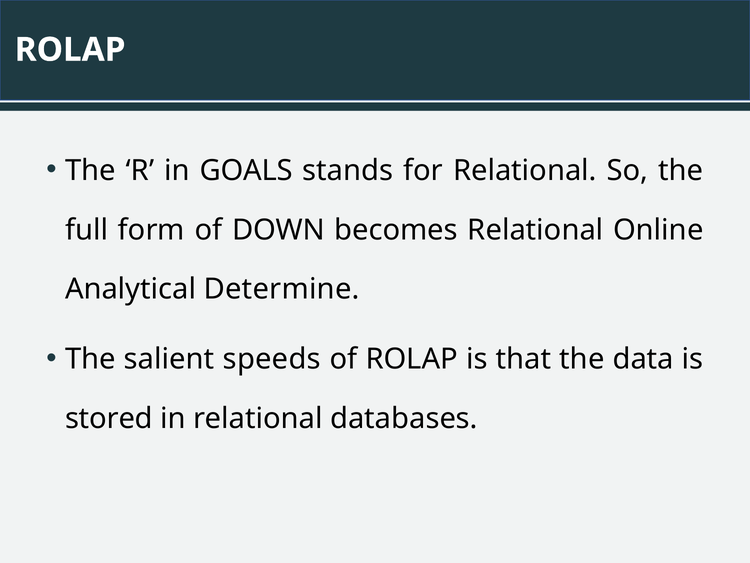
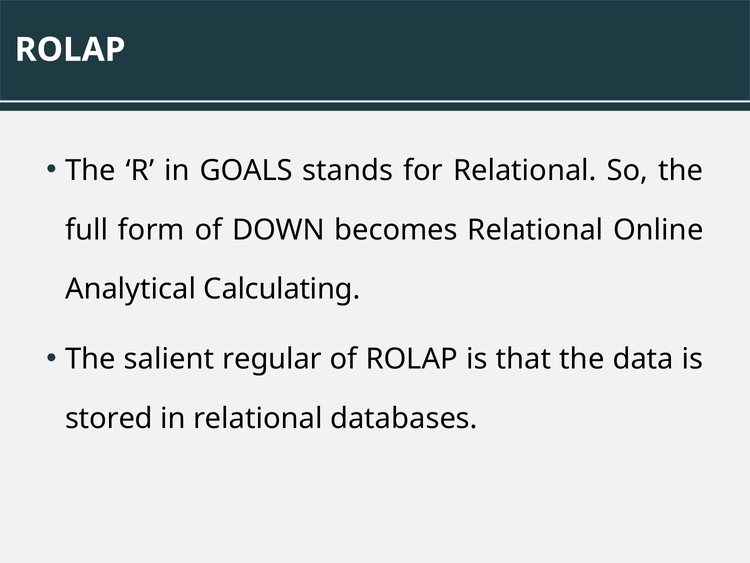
Determine: Determine -> Calculating (282, 289)
speeds: speeds -> regular (272, 359)
